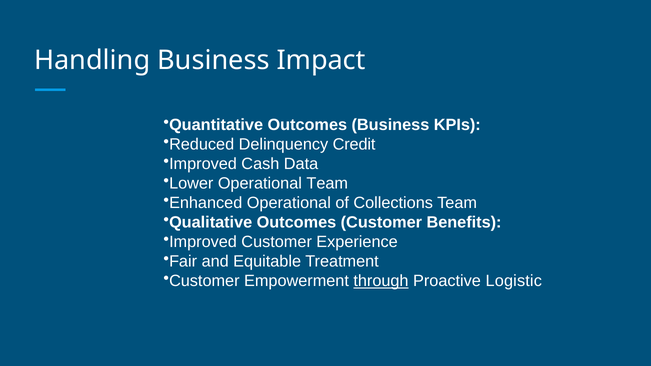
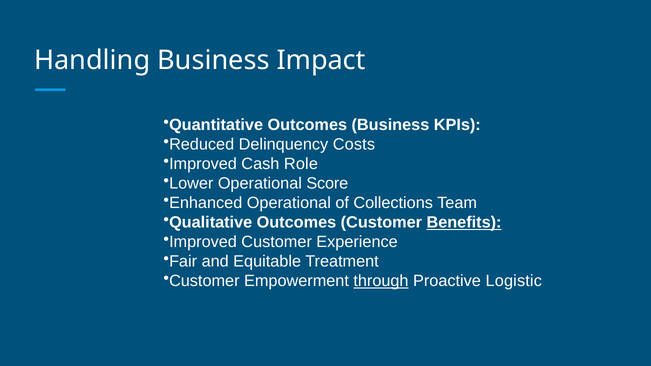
Credit: Credit -> Costs (354, 144)
Data: Data -> Role (301, 164)
Operational Team: Team -> Score (327, 183)
Benefits underline: none -> present (464, 223)
